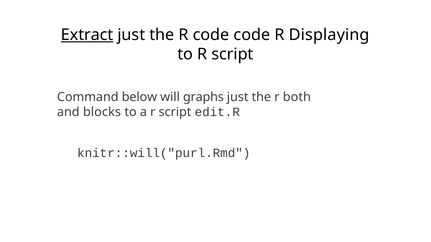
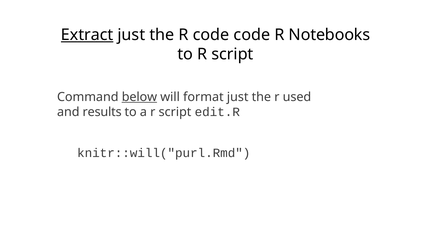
Displaying: Displaying -> Notebooks (329, 35)
below underline: none -> present (139, 97)
graphs: graphs -> format (203, 97)
both: both -> used (297, 97)
blocks: blocks -> results (102, 112)
